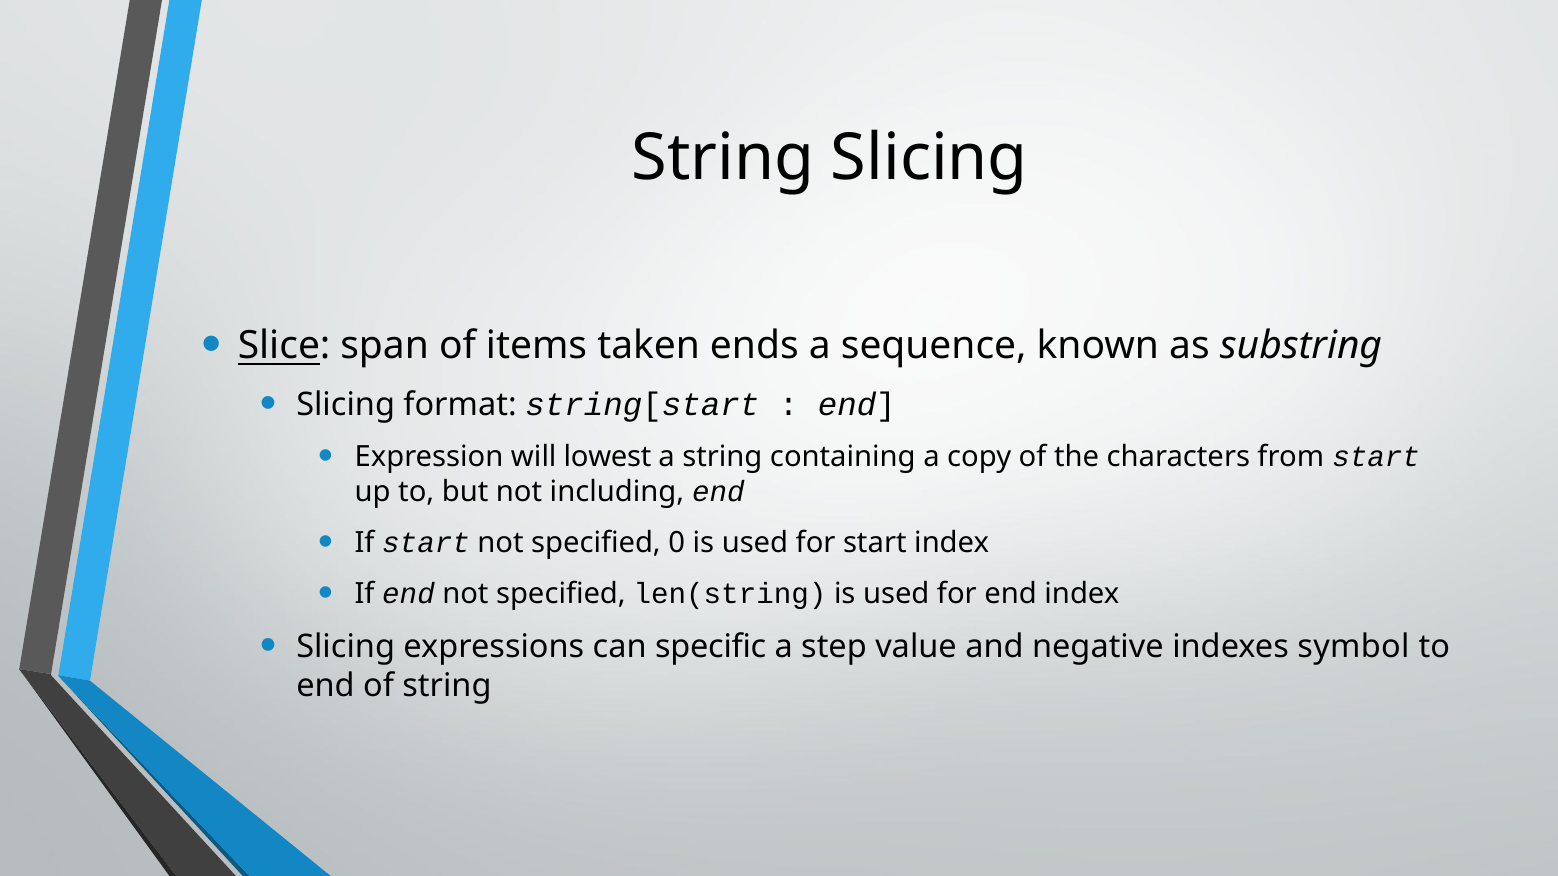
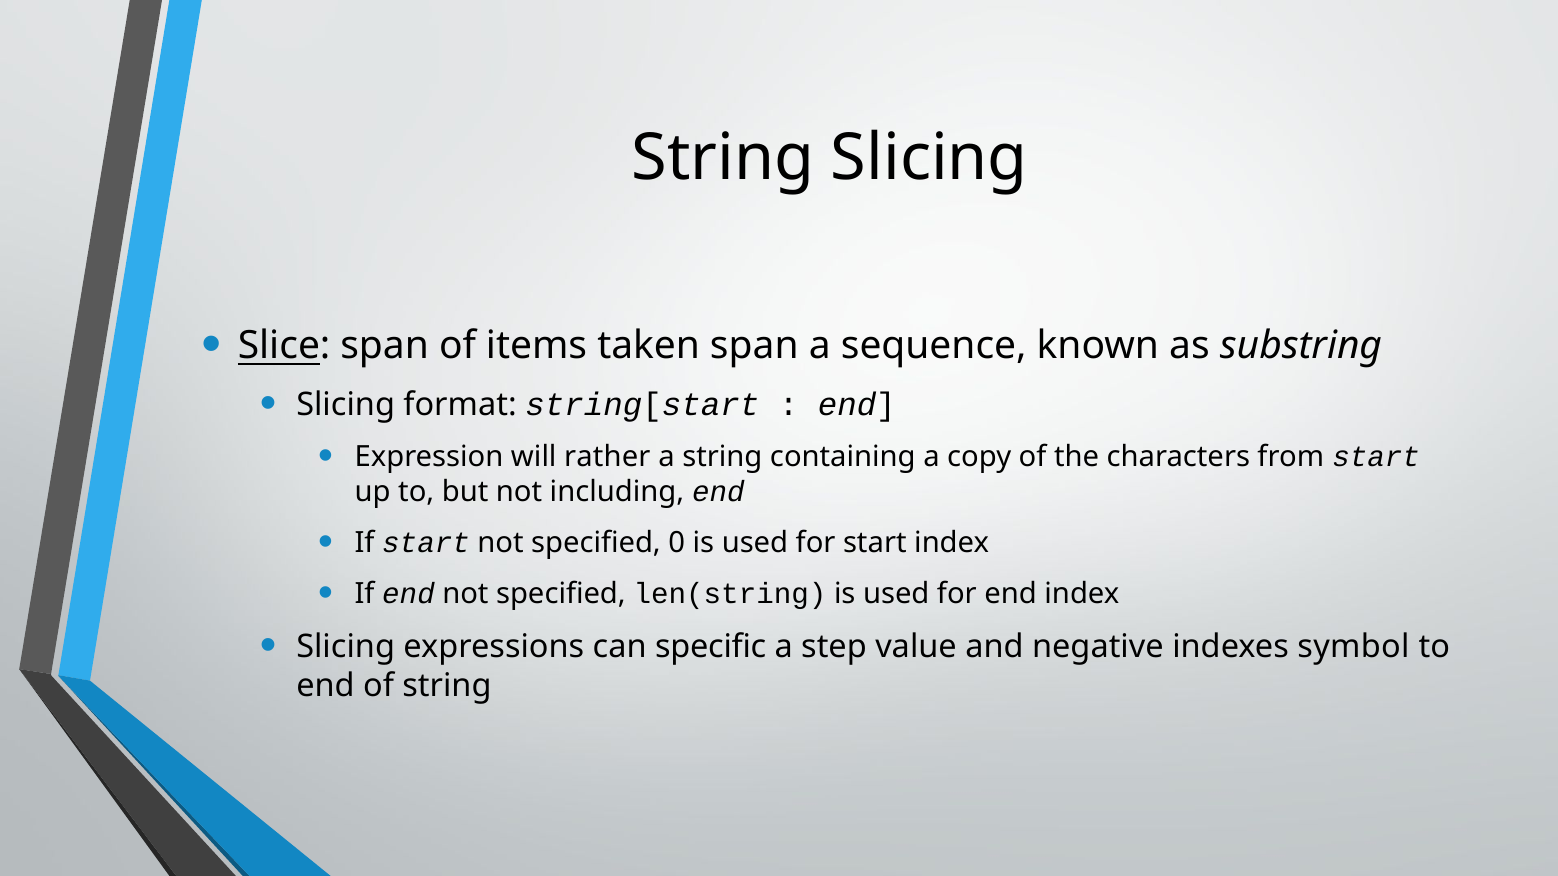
taken ends: ends -> span (754, 346)
lowest: lowest -> rather (607, 457)
